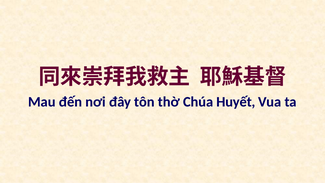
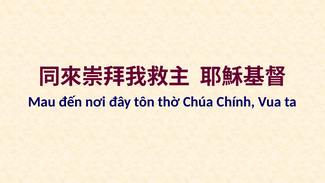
Huyết: Huyết -> Chính (236, 102)
